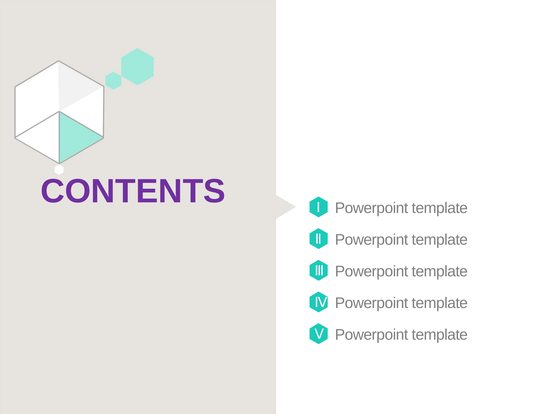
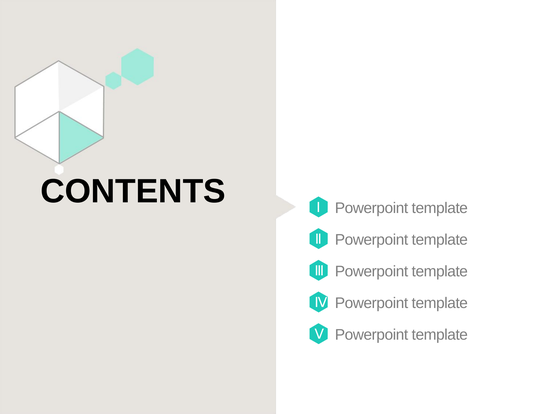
CONTENTS colour: purple -> black (133, 191)
